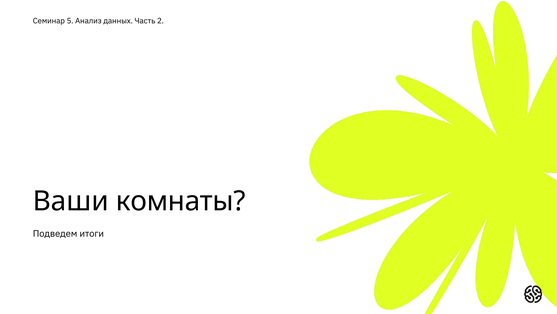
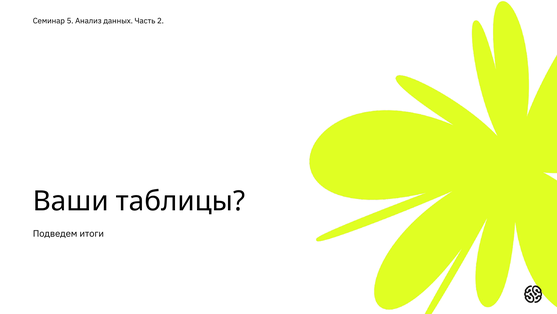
комнаты: комнаты -> таблицы (181, 201)
